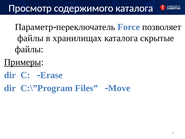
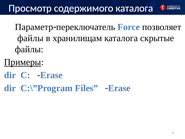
хранилищах: хранилищах -> хранилищам (77, 38)
Move: Move -> Erase (119, 88)
